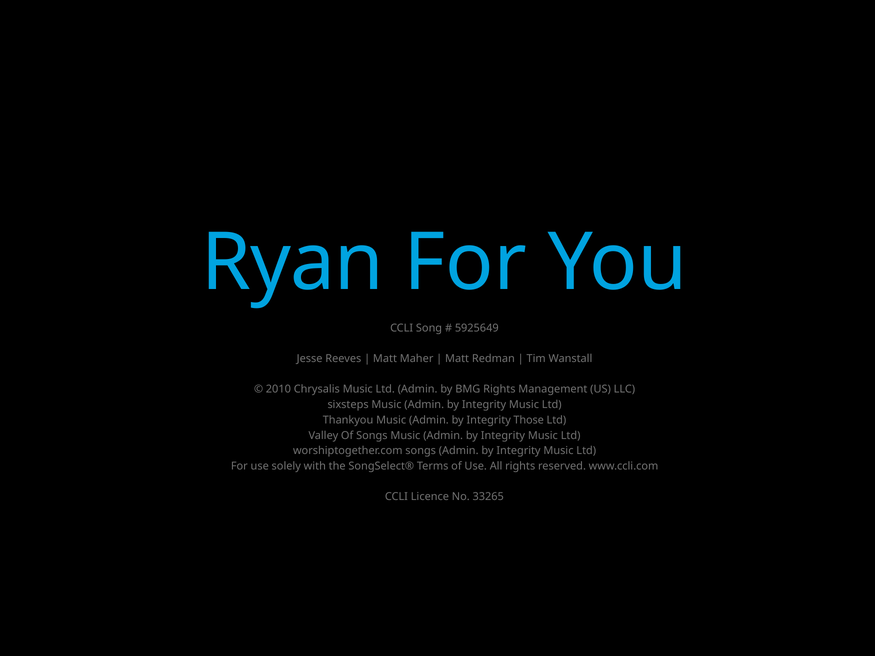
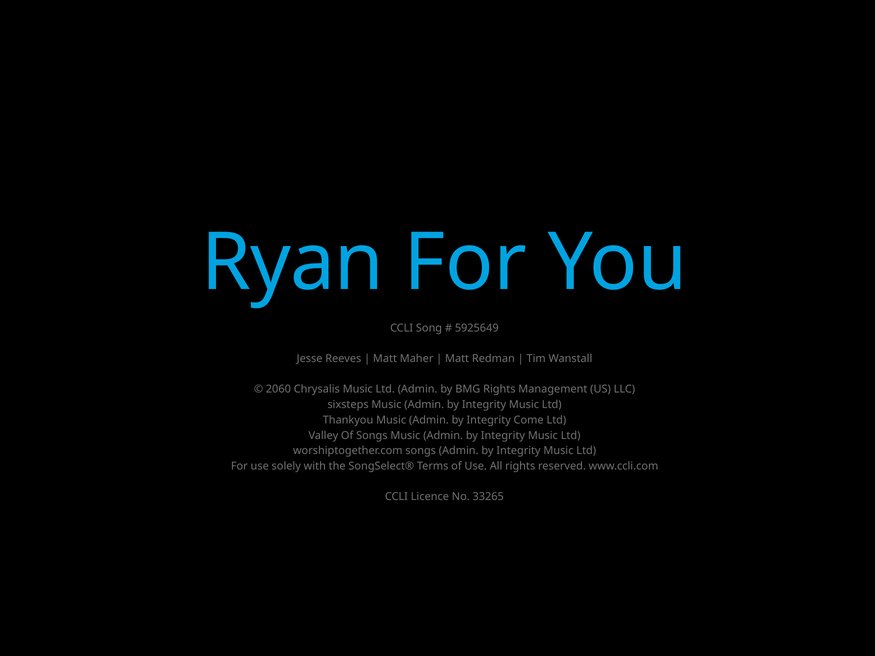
2010: 2010 -> 2060 (278, 390)
Those: Those -> Come (529, 420)
